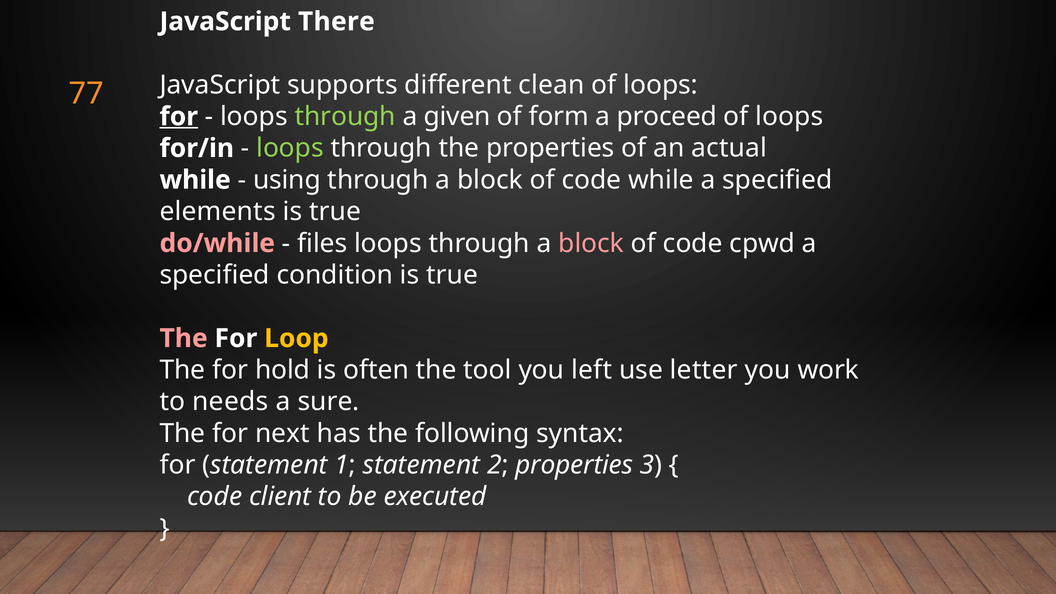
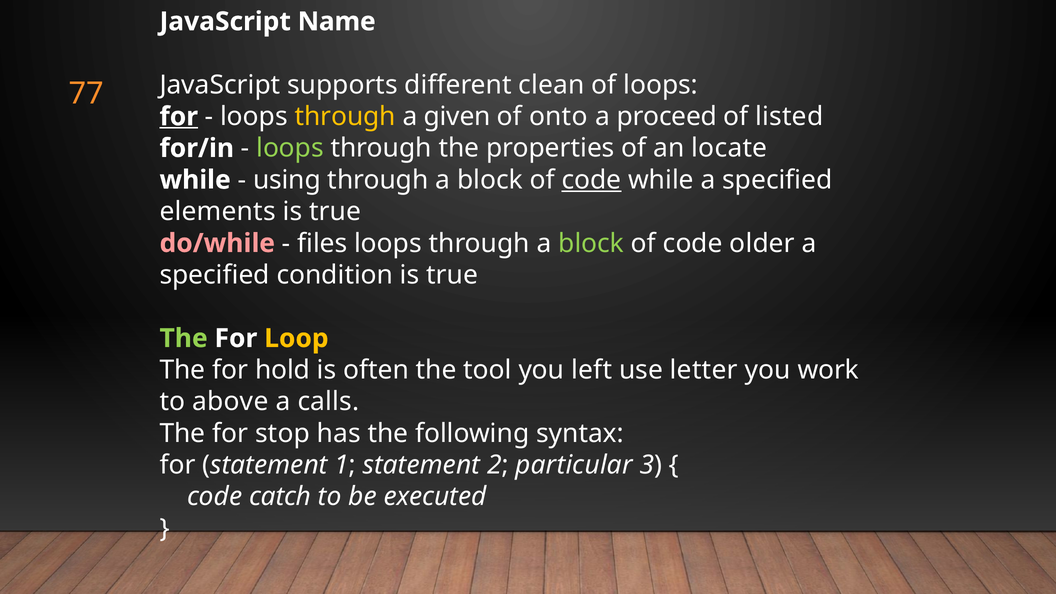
There: There -> Name (337, 22)
through colour: light green -> yellow (345, 117)
form: form -> onto (558, 117)
loops: loops -> listed (789, 117)
actual: actual -> locate (729, 148)
code underline: none -> present (591, 180)
block colour: pink -> light green (591, 243)
cpwd: cpwd -> older (762, 243)
The colour: pink -> light green (184, 338)
needs: needs -> above (230, 402)
sure: sure -> calls (329, 402)
next: next -> stop (283, 433)
2 properties: properties -> particular (574, 465)
client: client -> catch (280, 497)
